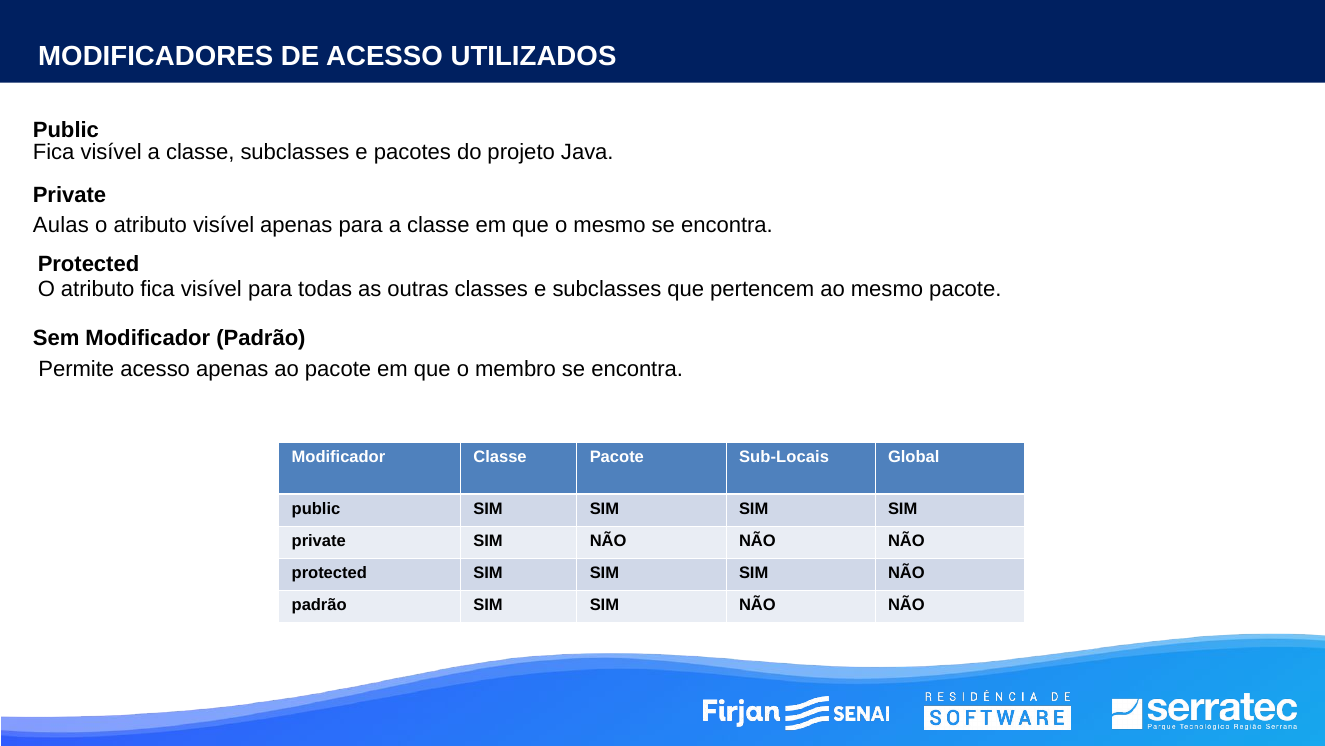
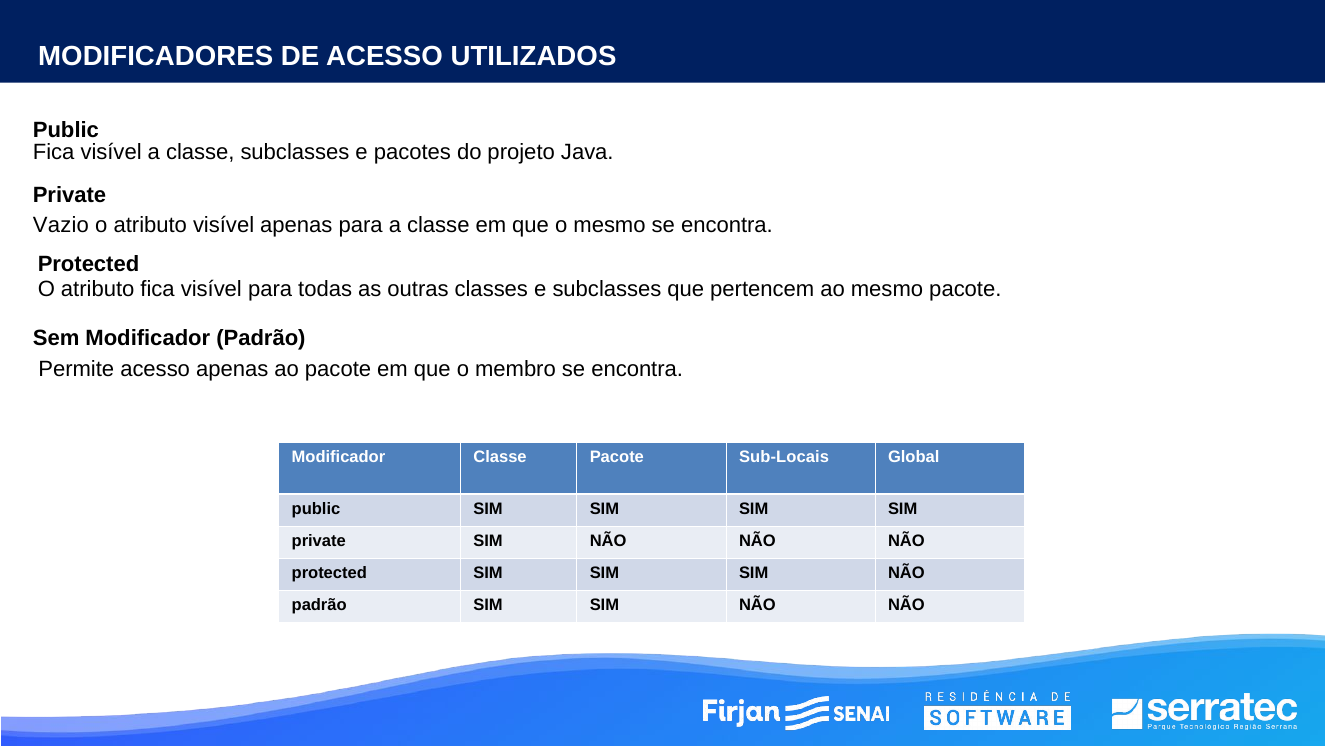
Aulas: Aulas -> Vazio (61, 225)
